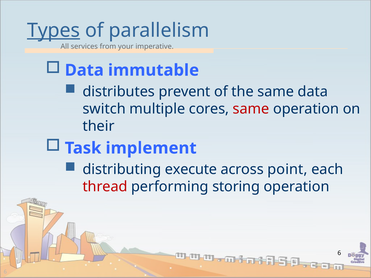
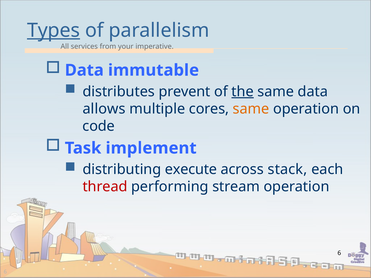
the underline: none -> present (243, 92)
switch: switch -> allows (104, 109)
same colour: red -> orange (251, 109)
their: their -> code (99, 126)
point: point -> stack (287, 170)
storing: storing -> stream (236, 187)
